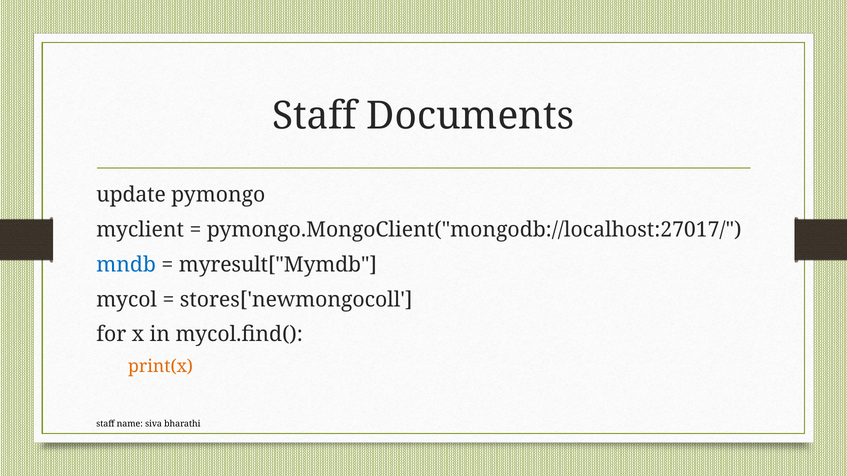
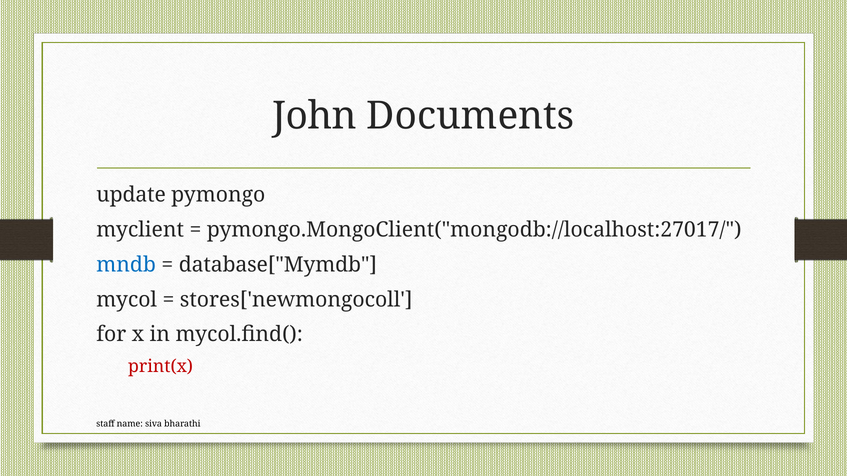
Staff: Staff -> John (314, 116)
myresult["Mymdb: myresult["Mymdb -> database["Mymdb (278, 265)
print(x colour: orange -> red (161, 367)
